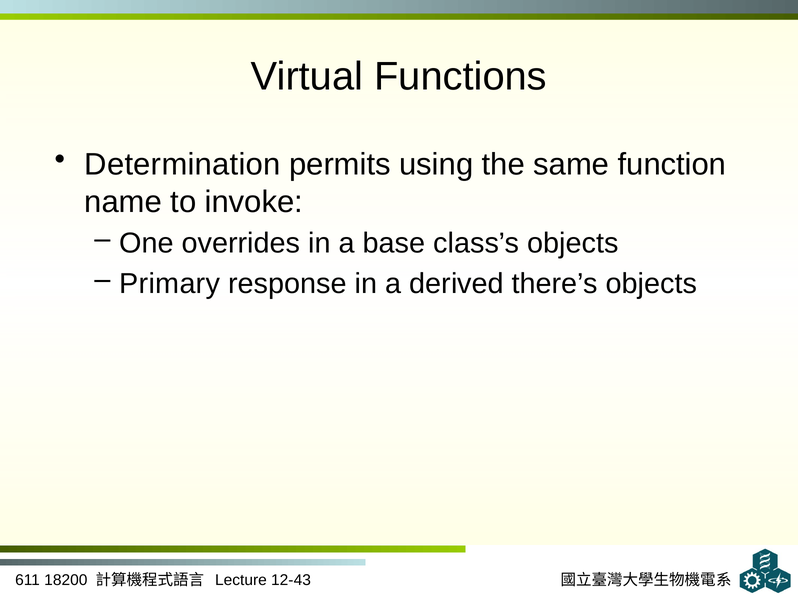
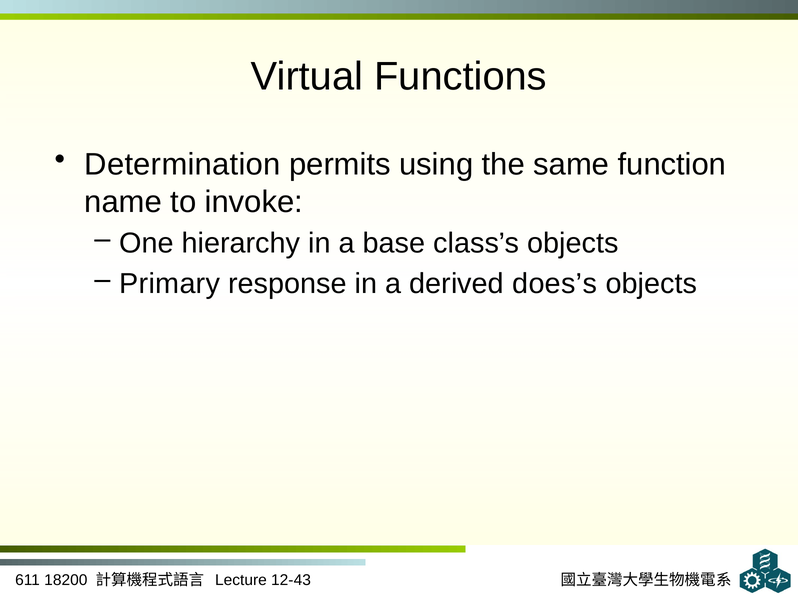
overrides: overrides -> hierarchy (241, 243)
there’s: there’s -> does’s (555, 284)
